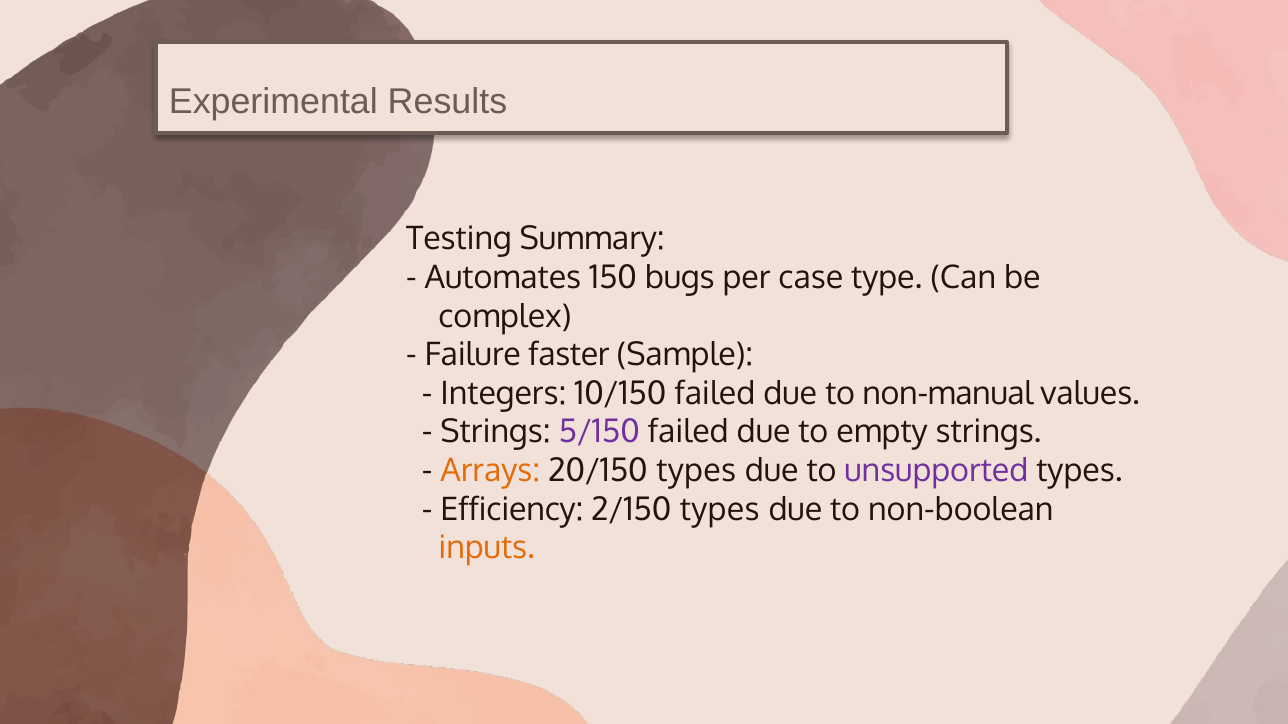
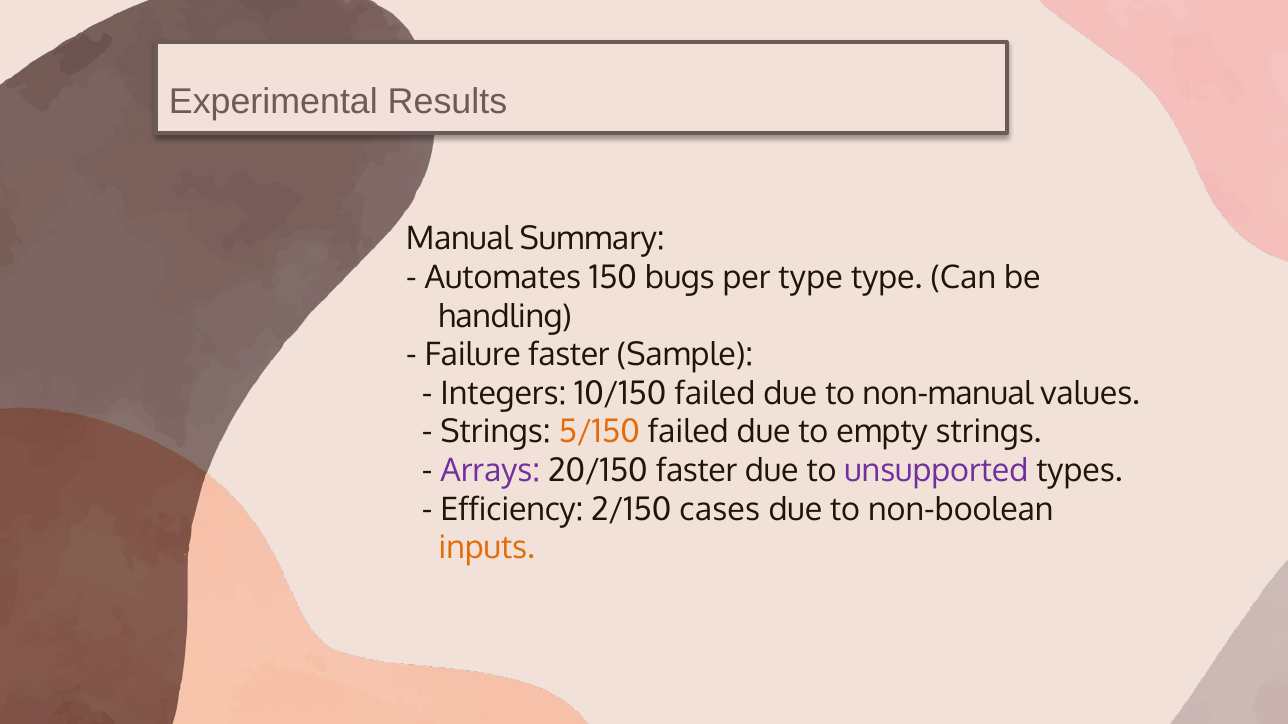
Testing: Testing -> Manual (459, 239)
per case: case -> type (811, 278)
complex: complex -> handling (505, 317)
5/150 colour: purple -> orange (599, 433)
Arrays colour: orange -> purple (490, 471)
20/150 types: types -> faster (697, 471)
2/150 types: types -> cases (720, 510)
